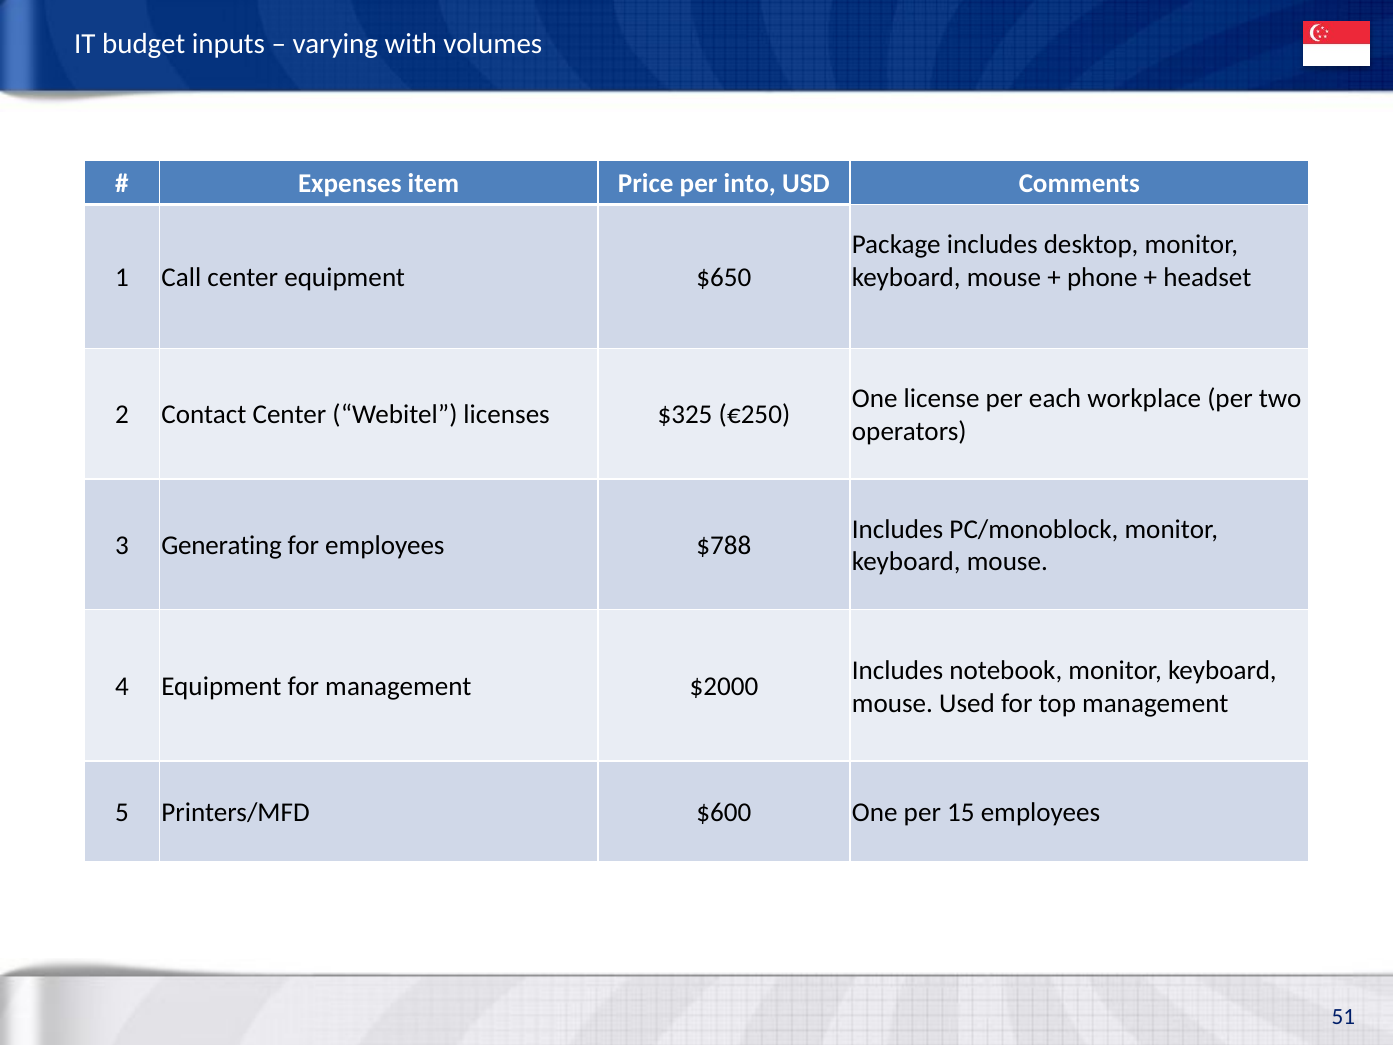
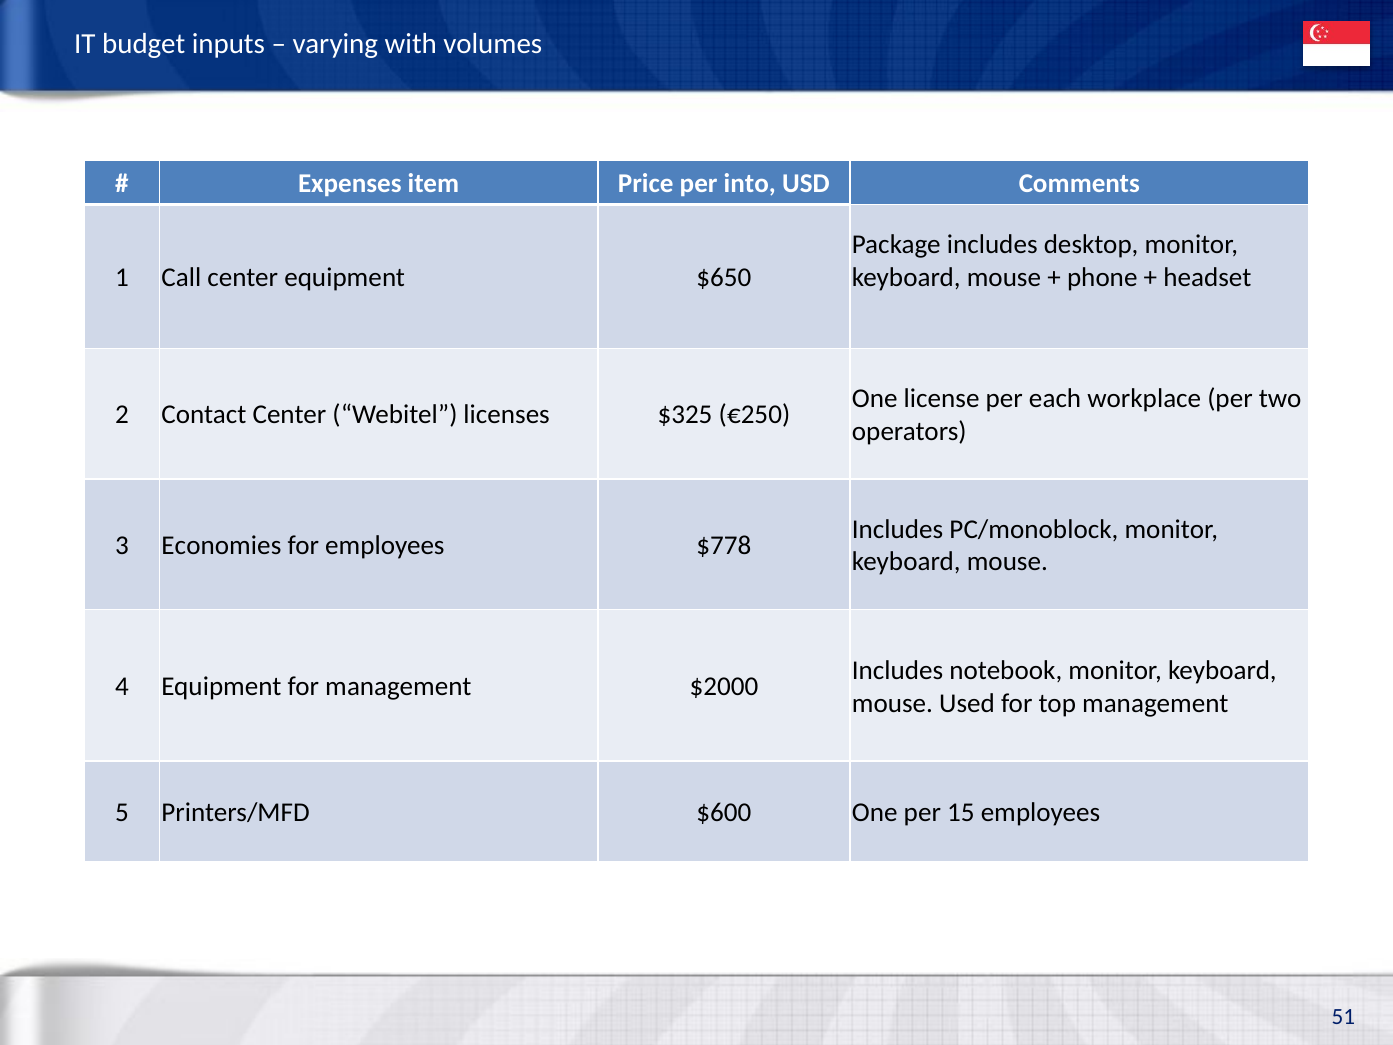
Generating: Generating -> Economies (221, 545)
$788: $788 -> $778 (724, 545)
